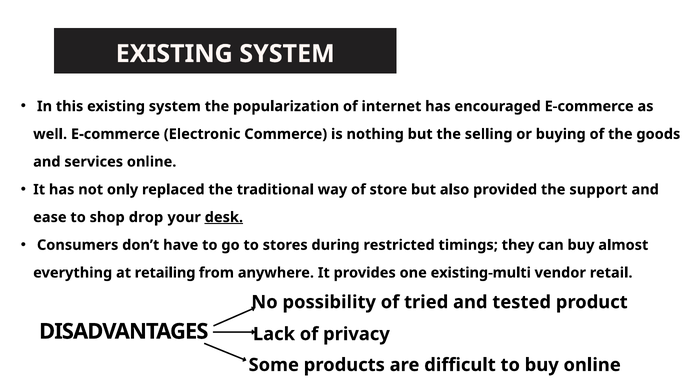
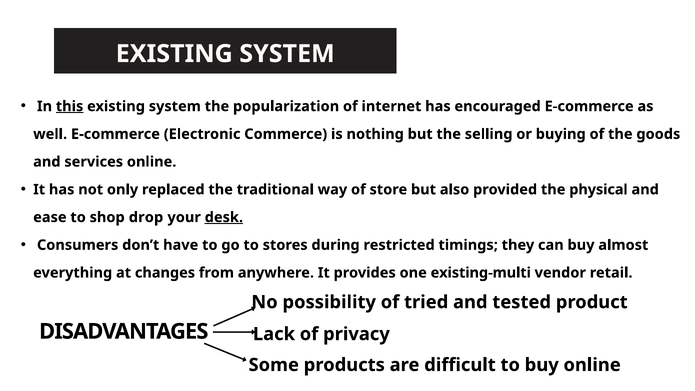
this underline: none -> present (70, 106)
support: support -> physical (599, 190)
retailing: retailing -> changes (165, 273)
